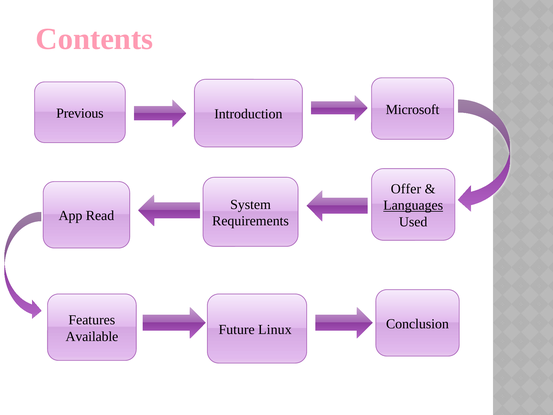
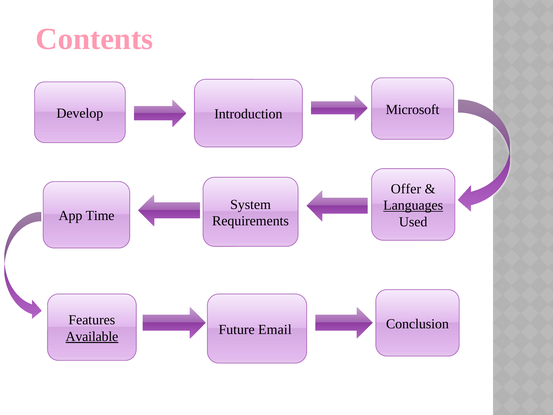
Previous: Previous -> Develop (80, 113)
Read: Read -> Time (100, 216)
Linux: Linux -> Email (275, 329)
Available underline: none -> present (92, 336)
